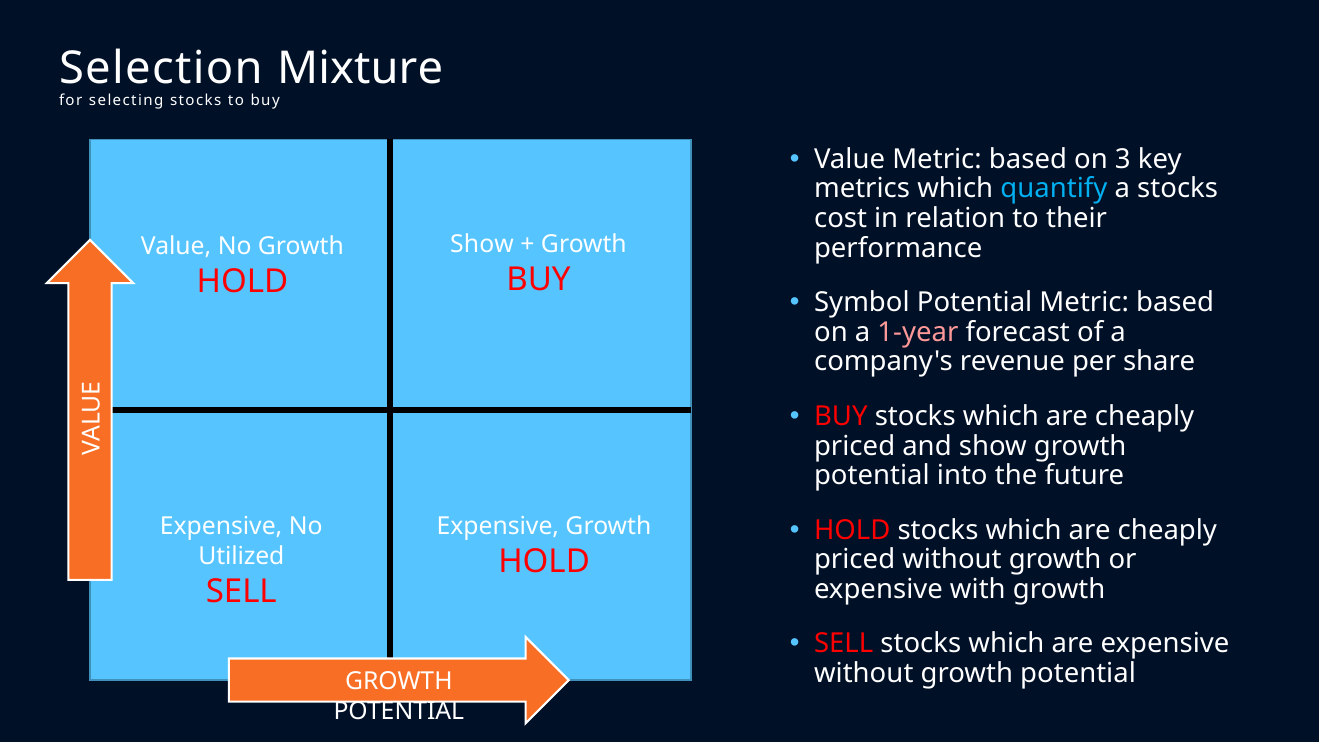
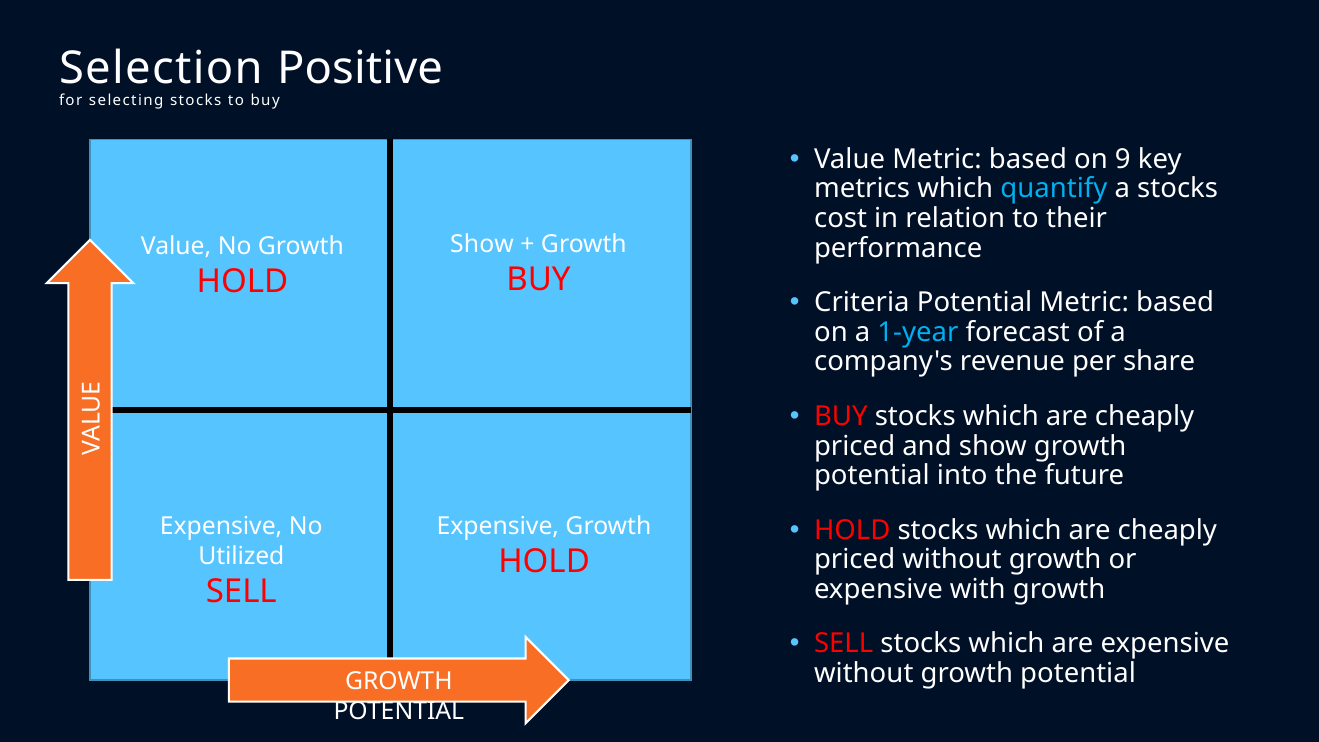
Mixture: Mixture -> Positive (360, 68)
3: 3 -> 9 (1123, 159)
Symbol: Symbol -> Criteria (862, 303)
1-year colour: pink -> light blue (918, 332)
